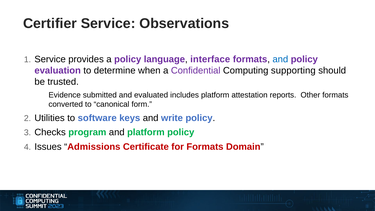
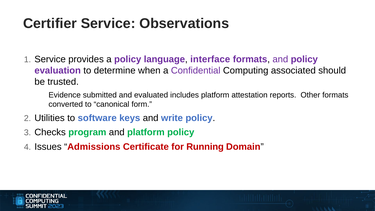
and colour: blue -> purple (280, 59)
supporting: supporting -> associated (293, 70)
for Formats: Formats -> Running (205, 147)
